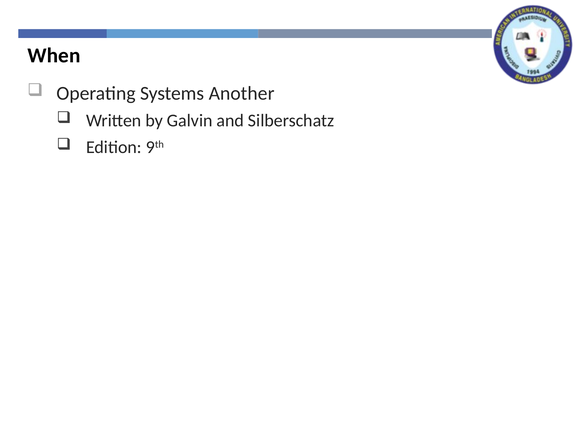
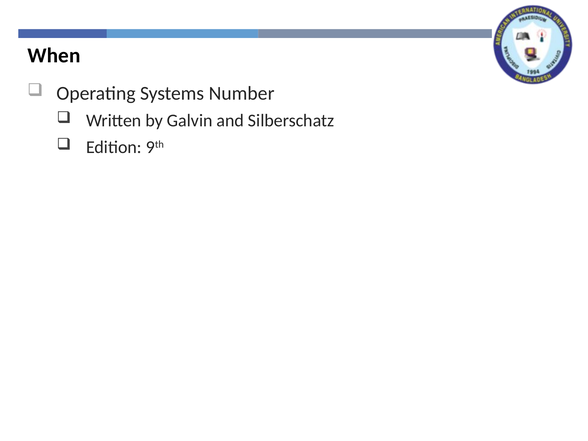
Another: Another -> Number (242, 93)
